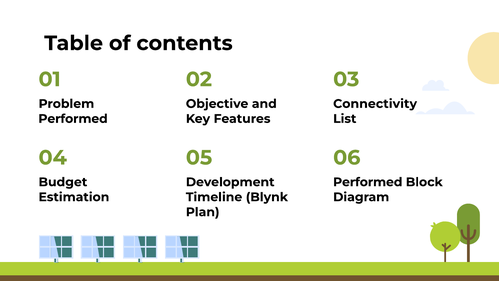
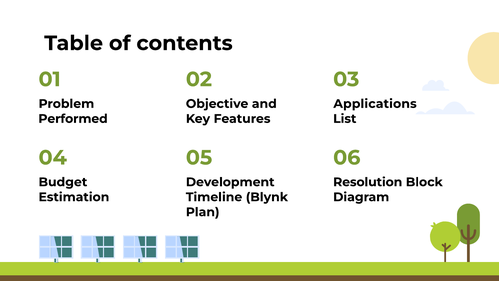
Connectivity: Connectivity -> Applications (375, 104)
Performed: Performed -> Resolution (368, 182)
